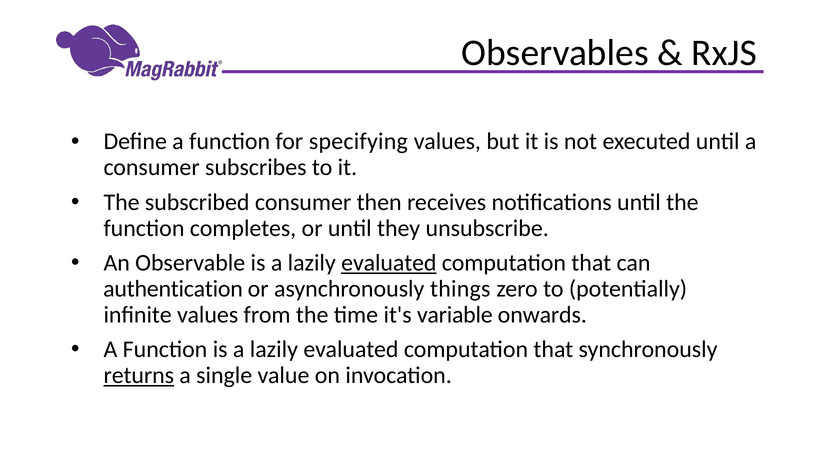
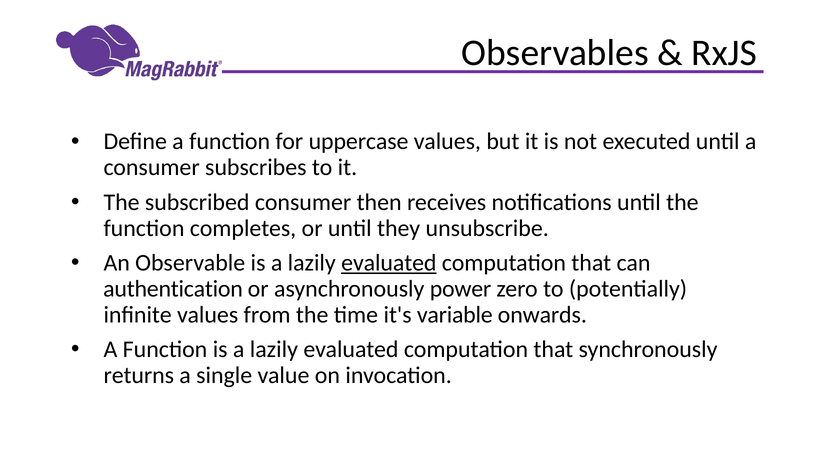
specifying: specifying -> uppercase (359, 142)
things: things -> power (461, 289)
returns underline: present -> none (139, 376)
